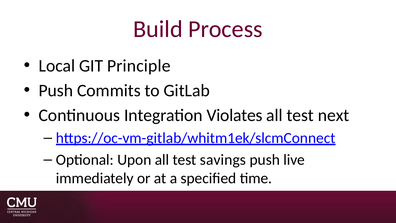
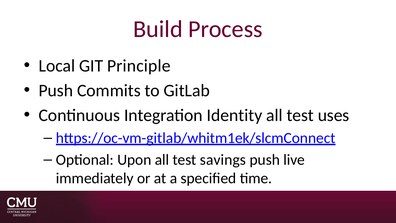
Violates: Violates -> Identity (234, 115)
next: next -> uses (334, 115)
